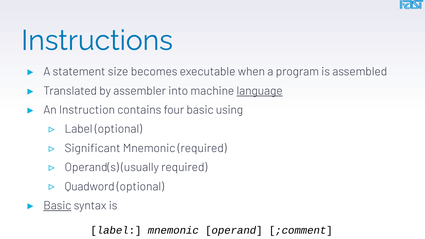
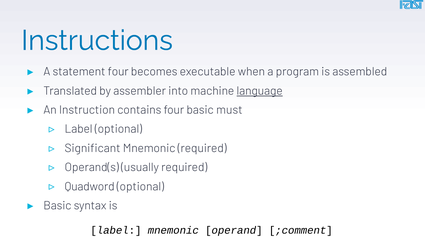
statement size: size -> four (118, 72)
using: using -> must (229, 110)
Basic underline: present -> none (57, 206)
